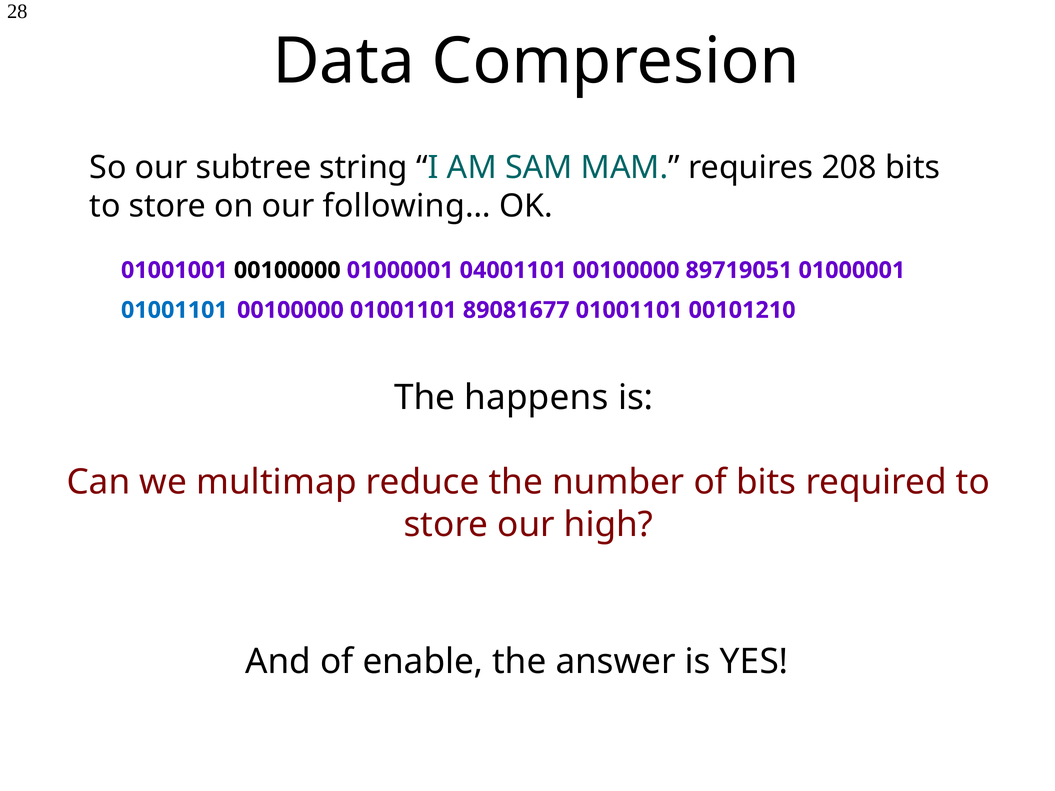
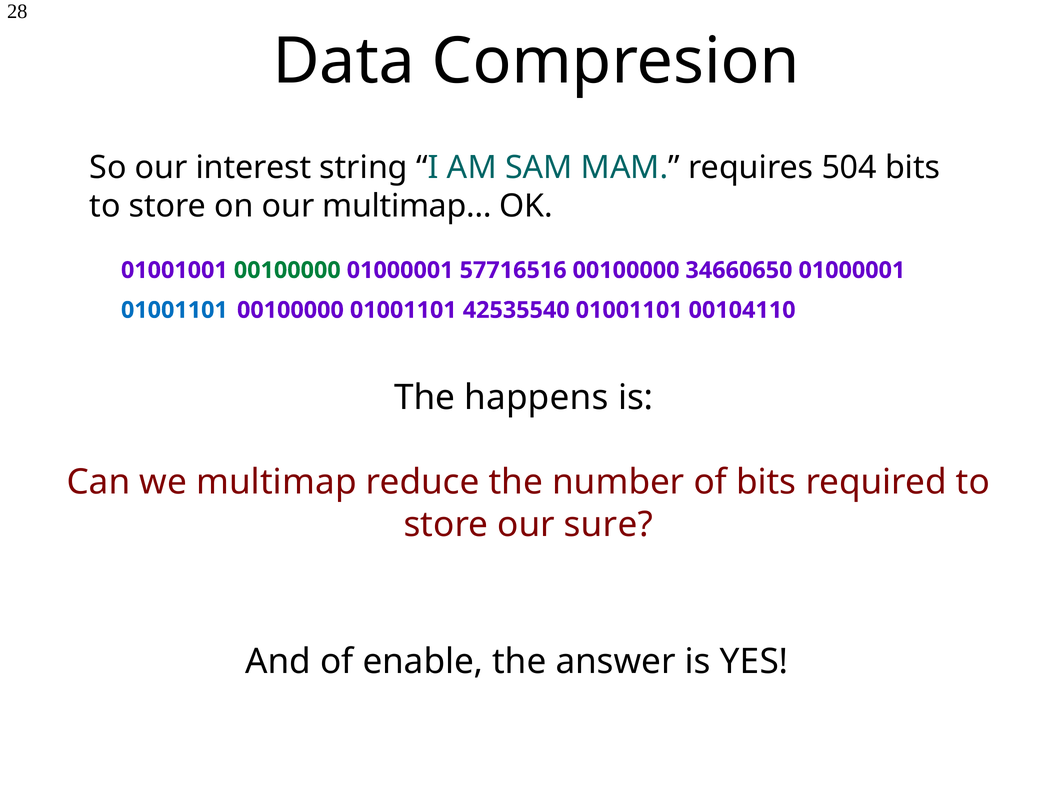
subtree: subtree -> interest (253, 167)
208: 208 -> 504 (849, 167)
following…: following… -> multimap… (407, 206)
00100000 colour: black -> green (287, 270)
04001101: 04001101 -> 57716516 (513, 270)
89719051: 89719051 -> 34660650 (739, 270)
89081677: 89081677 -> 42535540 (516, 310)
00101210: 00101210 -> 00104110 (742, 310)
high: high -> sure (608, 525)
